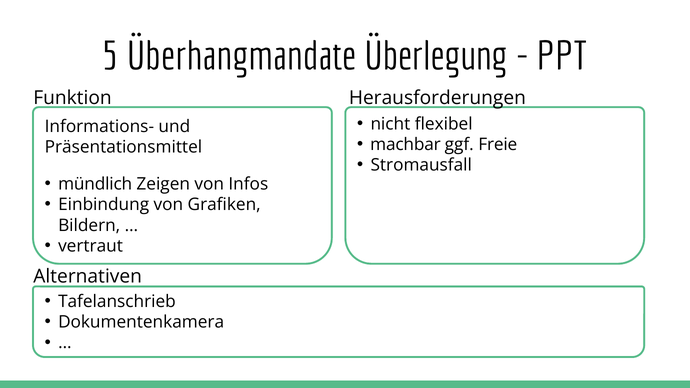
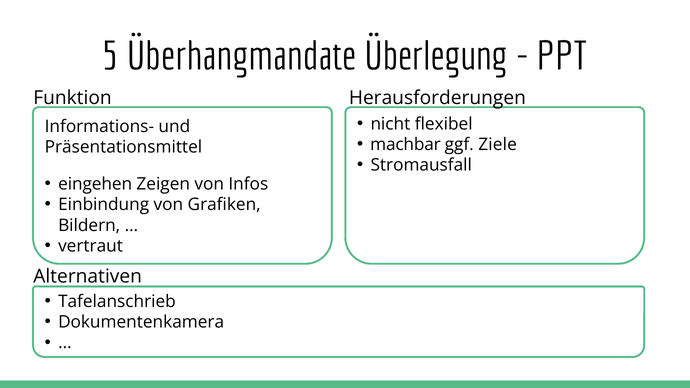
Freie: Freie -> Ziele (498, 145)
mündlich: mündlich -> eingehen (95, 184)
